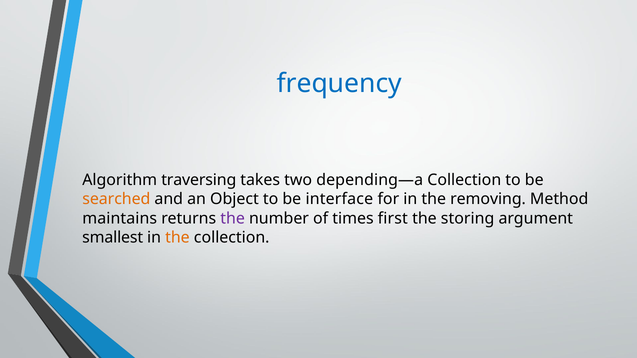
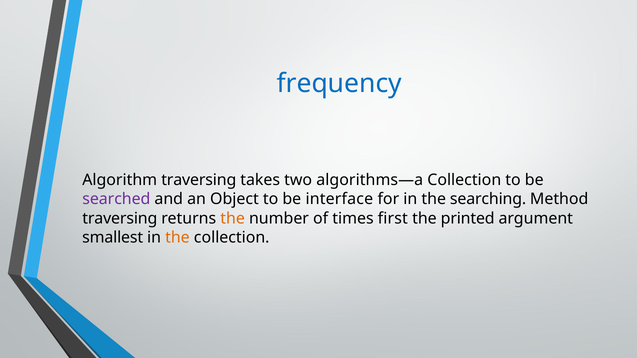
depending—a: depending—a -> algorithms—a (370, 180)
searched colour: orange -> purple (116, 199)
removing: removing -> searching (488, 199)
maintains: maintains -> traversing (120, 218)
the colour: purple -> orange (233, 218)
storing: storing -> printed (468, 218)
